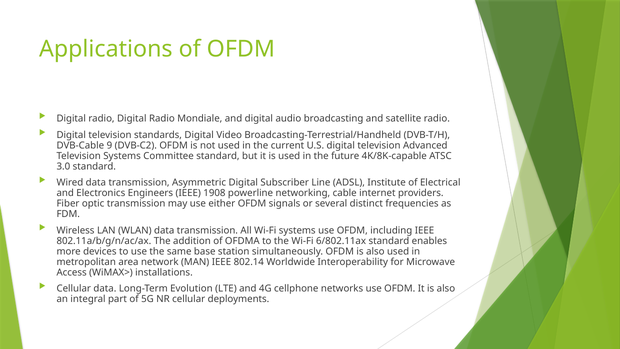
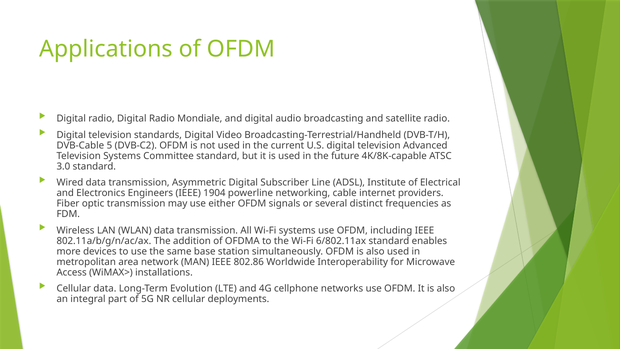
9: 9 -> 5 (109, 145)
1908: 1908 -> 1904 (214, 193)
802.14: 802.14 -> 802.86 (249, 262)
